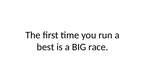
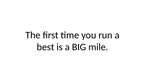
race: race -> mile (98, 47)
